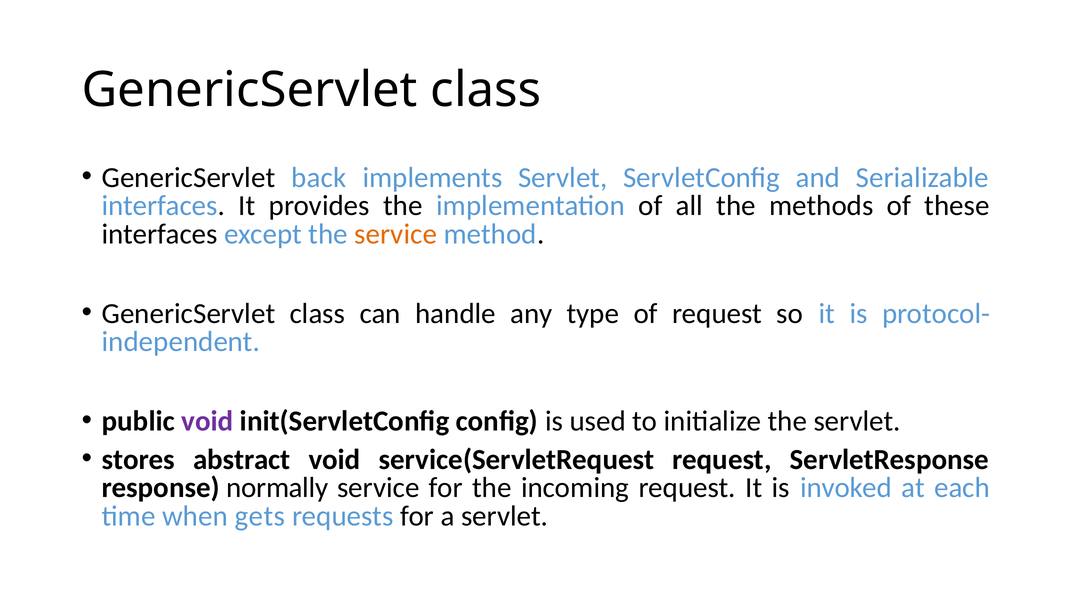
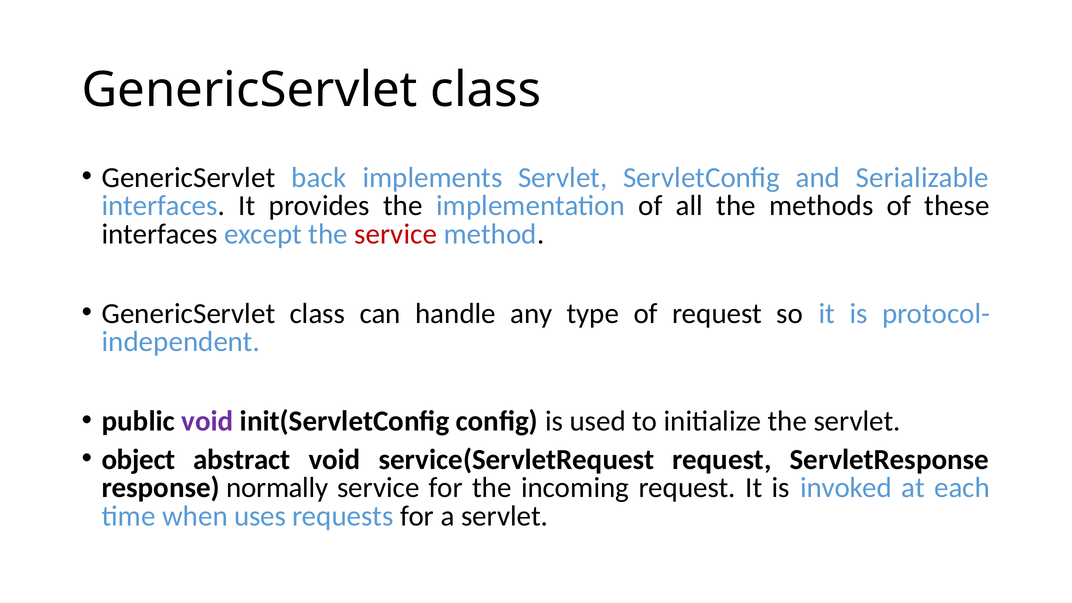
service colour: orange -> red (396, 234)
stores: stores -> object (138, 460)
gets: gets -> uses (260, 516)
